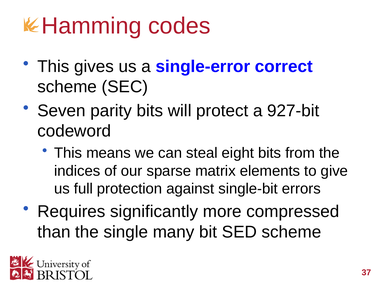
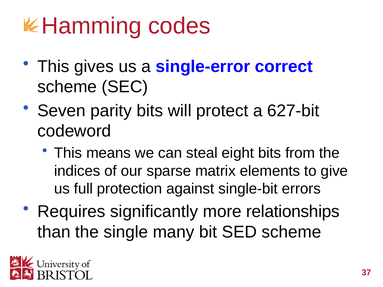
927-bit: 927-bit -> 627-bit (293, 111)
compressed: compressed -> relationships (293, 212)
